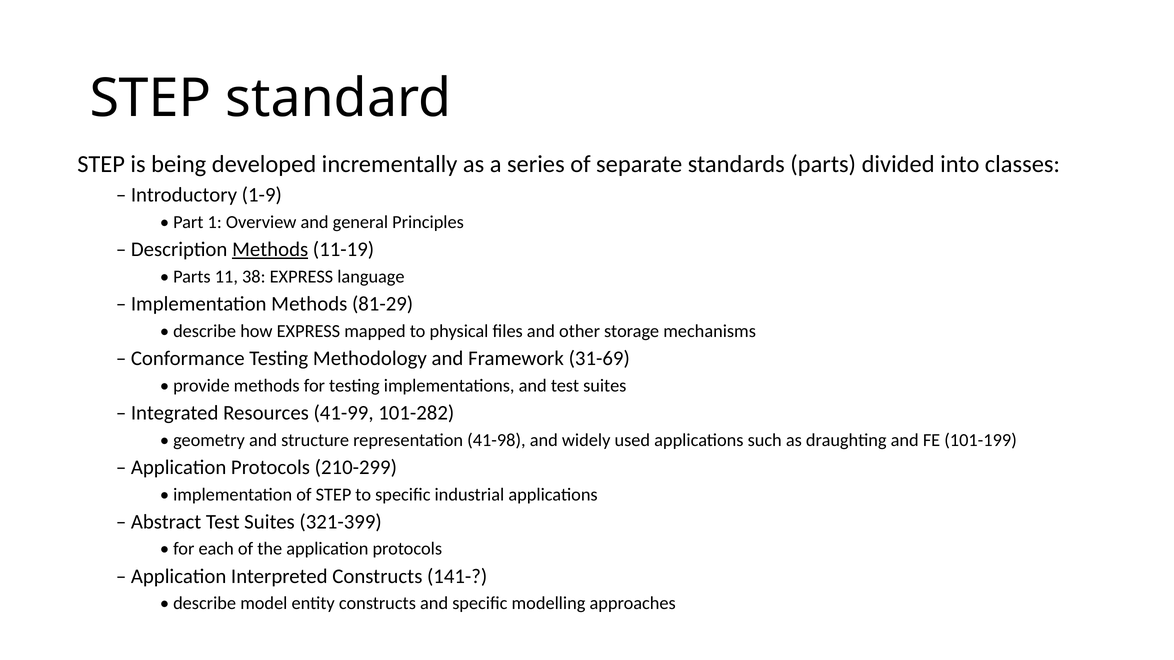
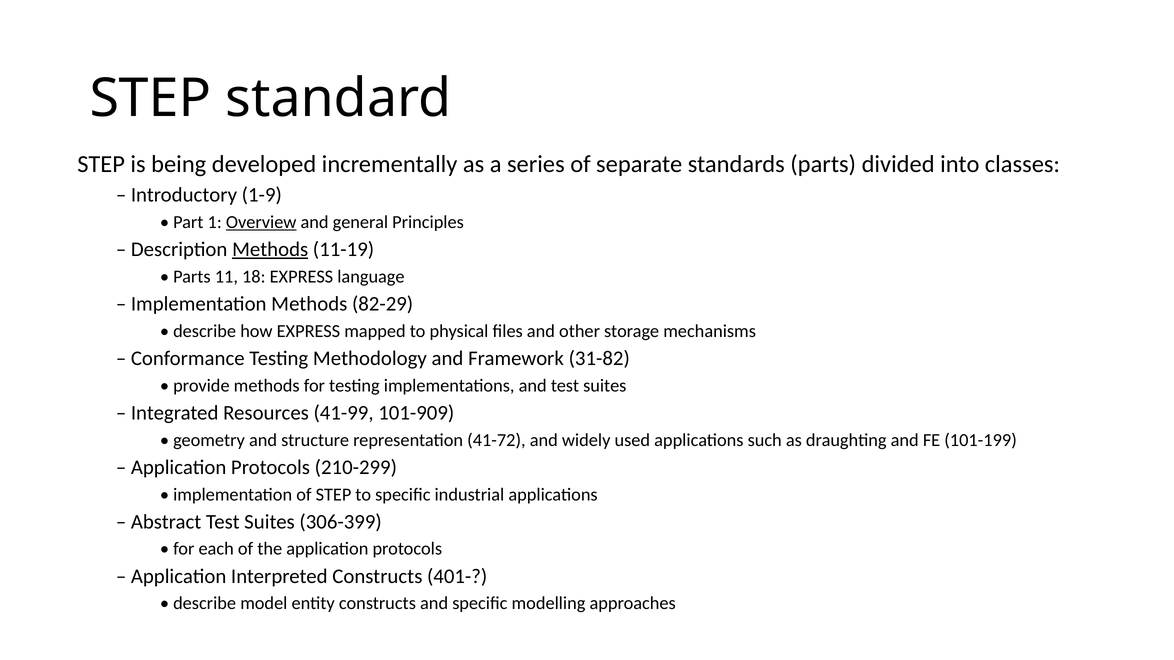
Overview underline: none -> present (261, 222)
38: 38 -> 18 (254, 277)
81-29: 81-29 -> 82-29 (383, 304)
31-69: 31-69 -> 31-82 (599, 359)
101-282: 101-282 -> 101-909 (416, 413)
41-98: 41-98 -> 41-72 (496, 440)
321-399: 321-399 -> 306-399 (341, 522)
141-: 141- -> 401- (457, 576)
